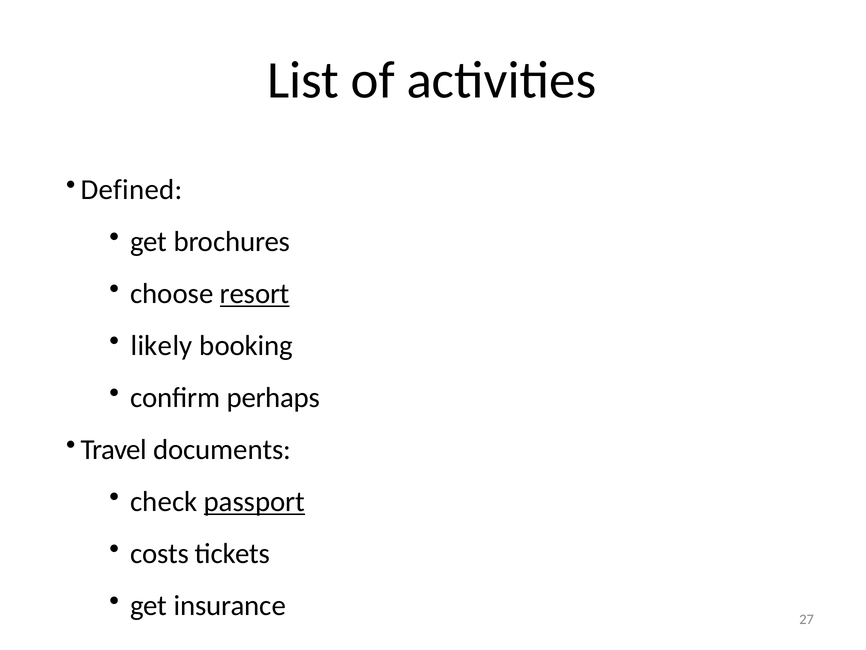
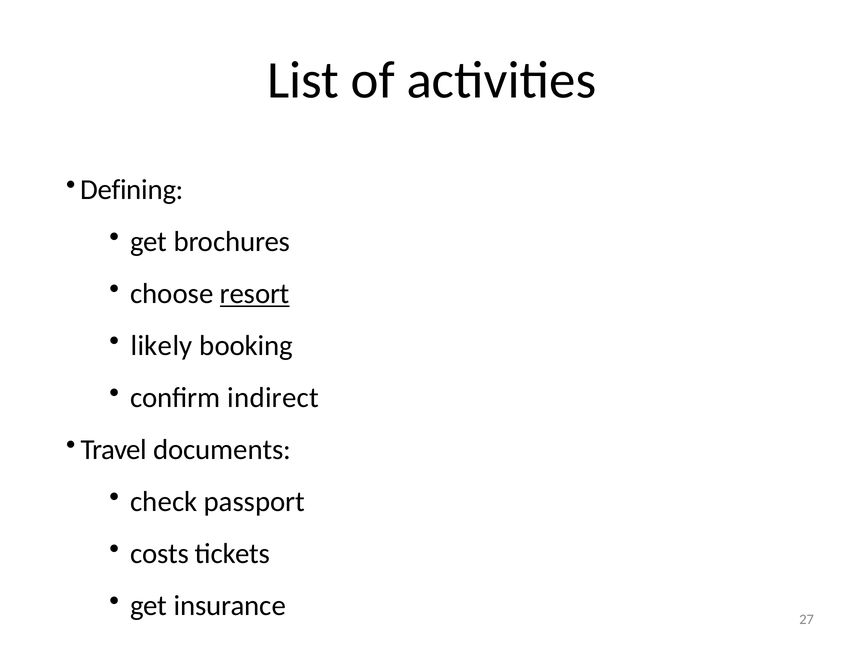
Defined: Defined -> Defining (132, 190)
perhaps: perhaps -> indirect (273, 397)
passport underline: present -> none (254, 501)
